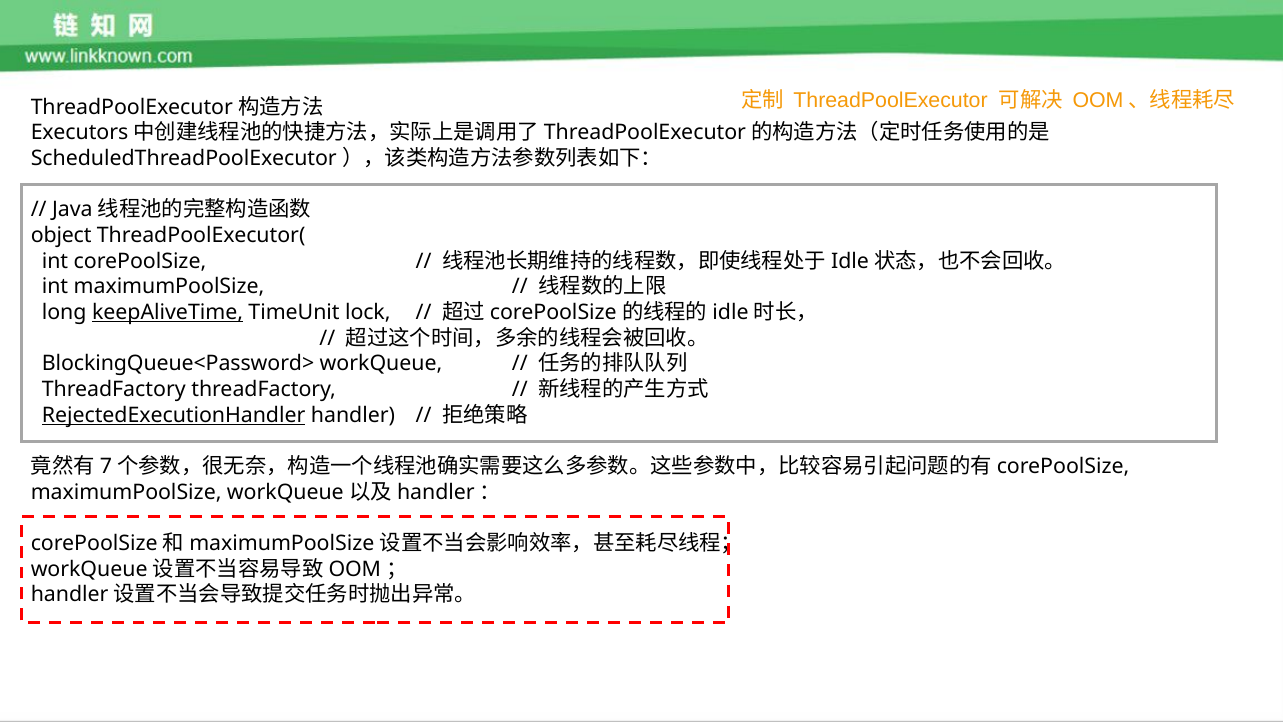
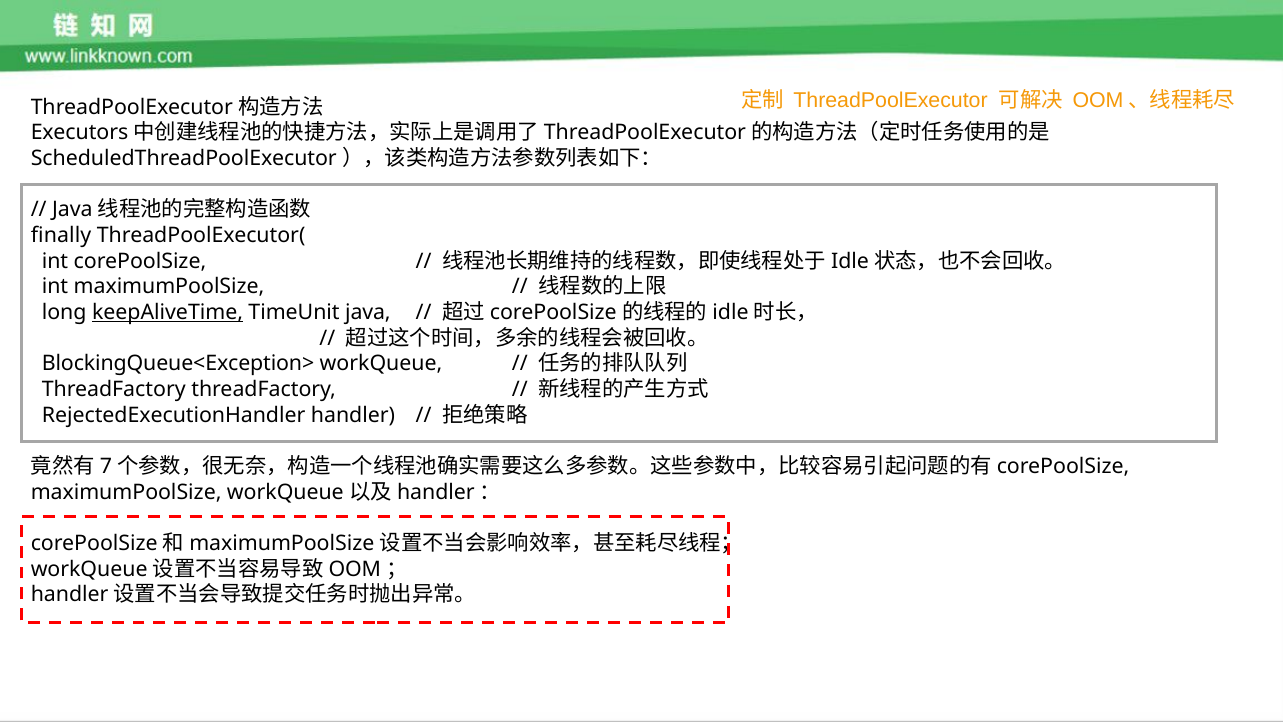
object: object -> finally (61, 235)
lock: lock -> java (368, 312)
BlockingQueue<Password>: BlockingQueue<Password> -> BlockingQueue<Exception> (178, 364)
RejectedExecutionHandler underline: present -> none (174, 415)
